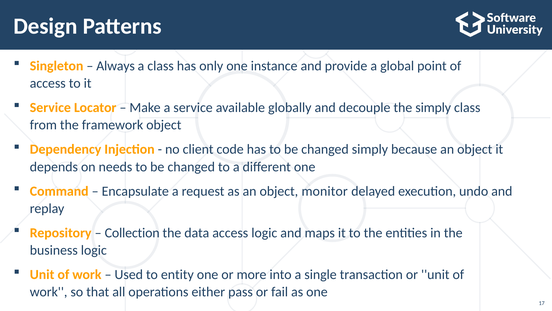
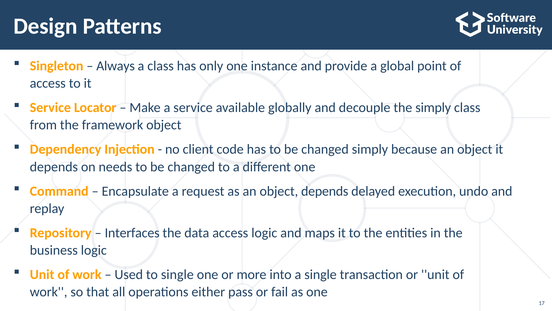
object monitor: monitor -> depends (325, 191)
Collection: Collection -> Interfaces (132, 232)
to entity: entity -> single (177, 274)
